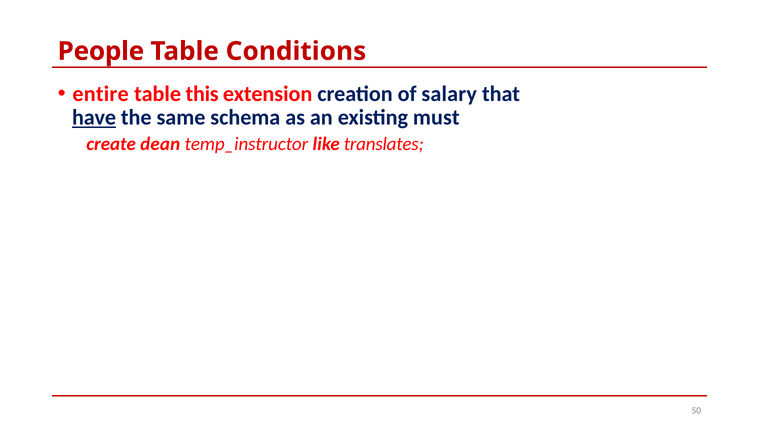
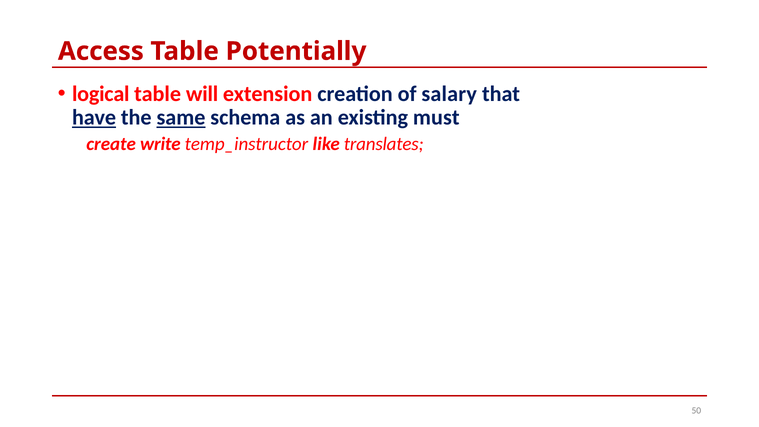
People: People -> Access (101, 51)
Conditions: Conditions -> Potentially (296, 51)
entire: entire -> logical (101, 94)
this: this -> will (202, 94)
same underline: none -> present (181, 118)
dean: dean -> write (160, 144)
